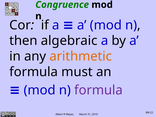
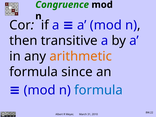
algebraic: algebraic -> transitive (69, 41)
must: must -> since (77, 72)
formula colour: purple -> blue (98, 90)
